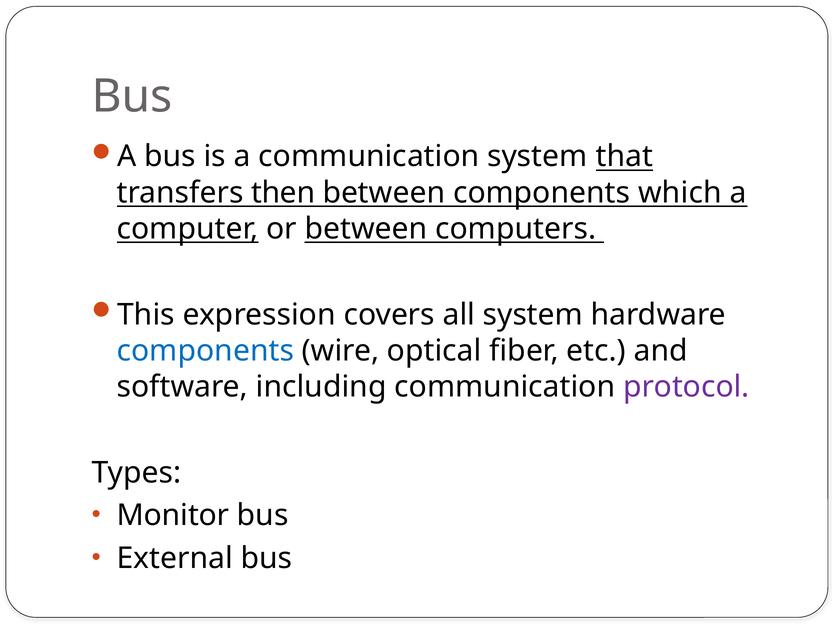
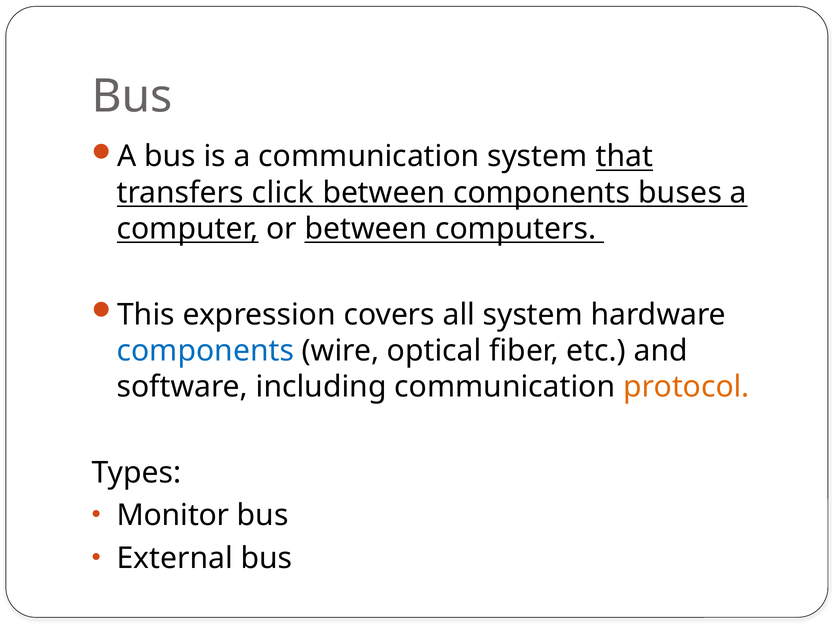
then: then -> click (283, 193)
which: which -> buses (680, 193)
protocol colour: purple -> orange (686, 387)
